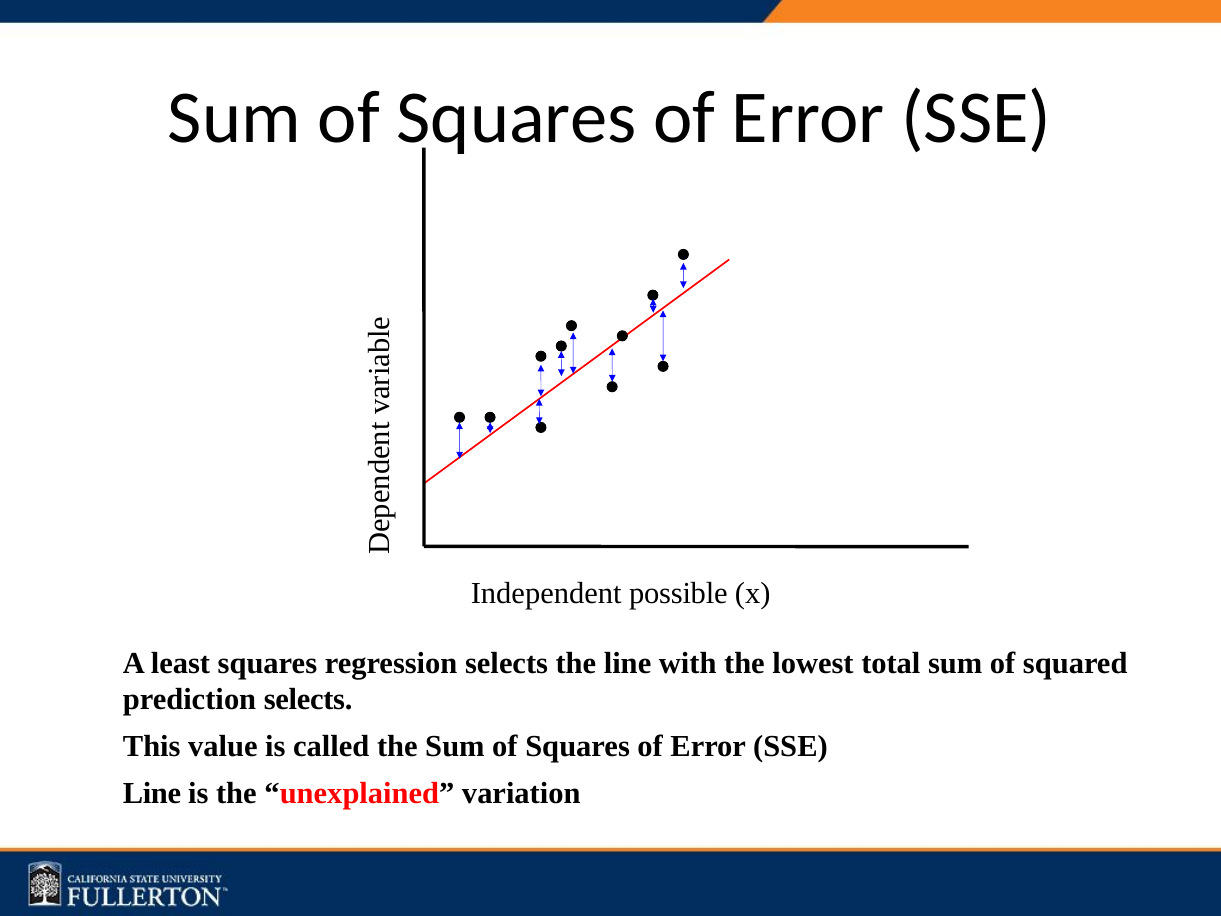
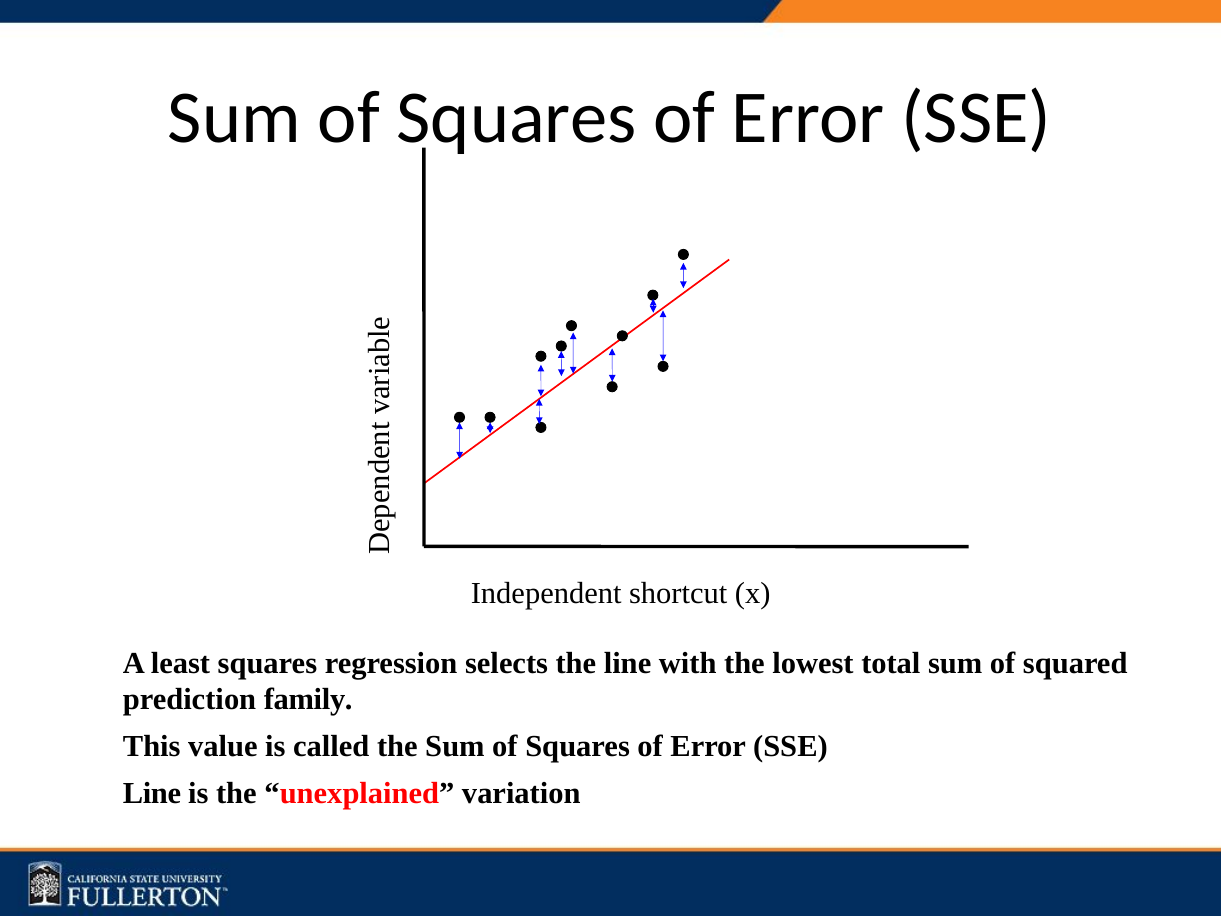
possible: possible -> shortcut (678, 593)
prediction selects: selects -> family (308, 700)
